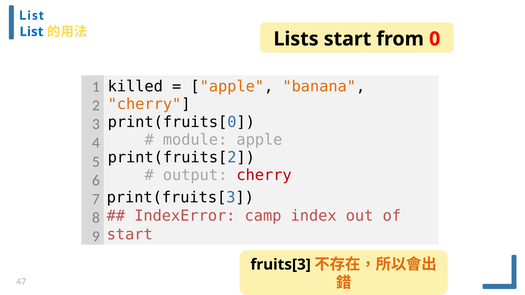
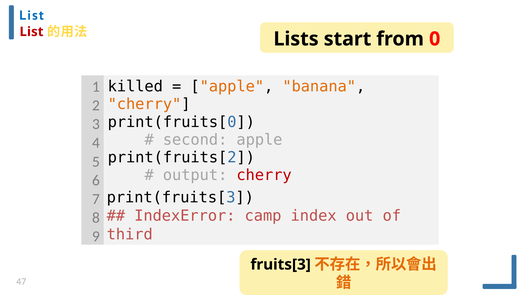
List colour: blue -> red (32, 32)
module: module -> second (195, 140)
start: start -> third (130, 235)
